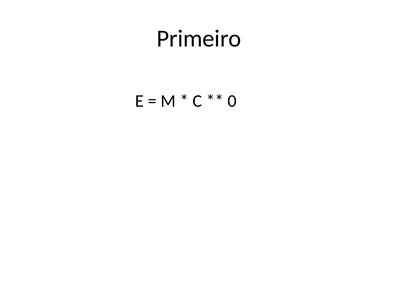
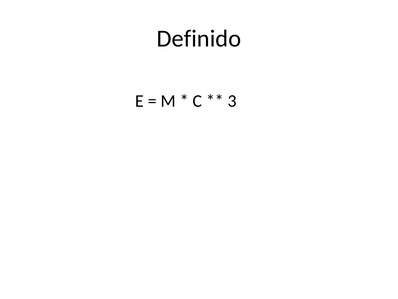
Primeiro: Primeiro -> Definido (199, 39)
0: 0 -> 3 (232, 101)
